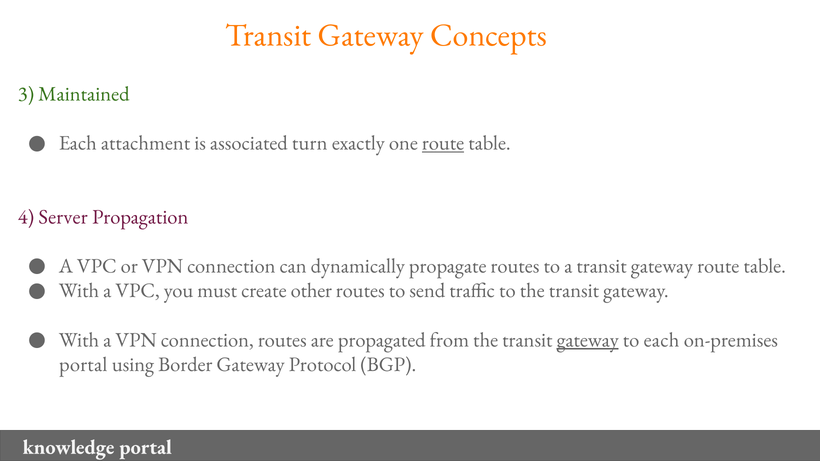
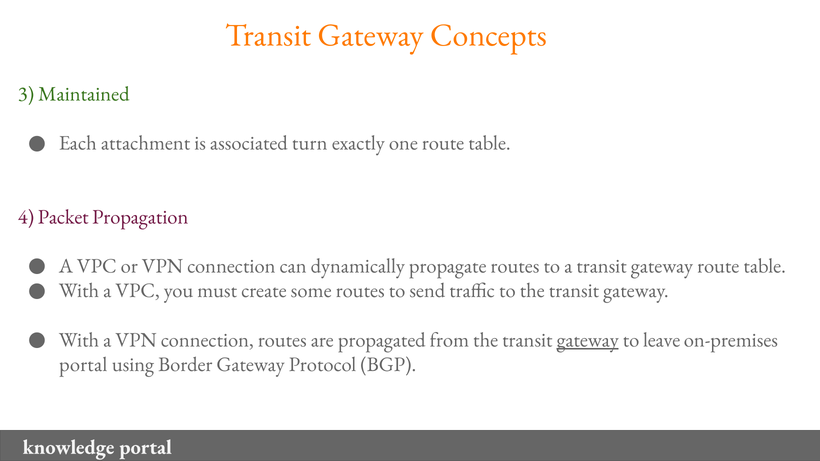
route underline: present -> none (443, 143)
Server: Server -> Packet (63, 217)
other: other -> some (311, 291)
to each: each -> leave (662, 340)
